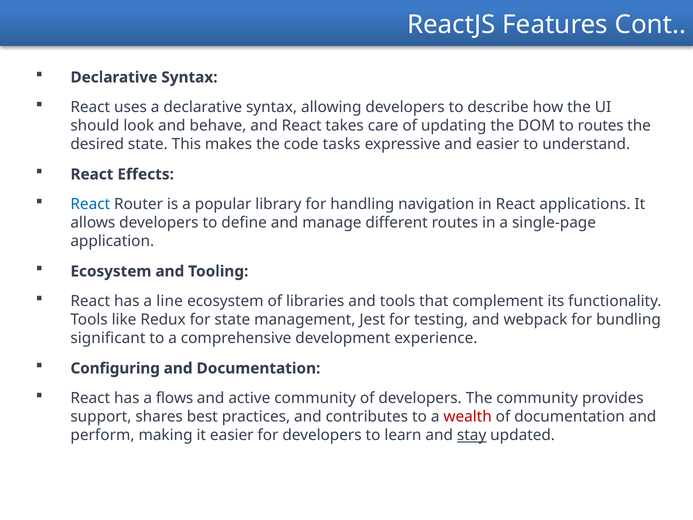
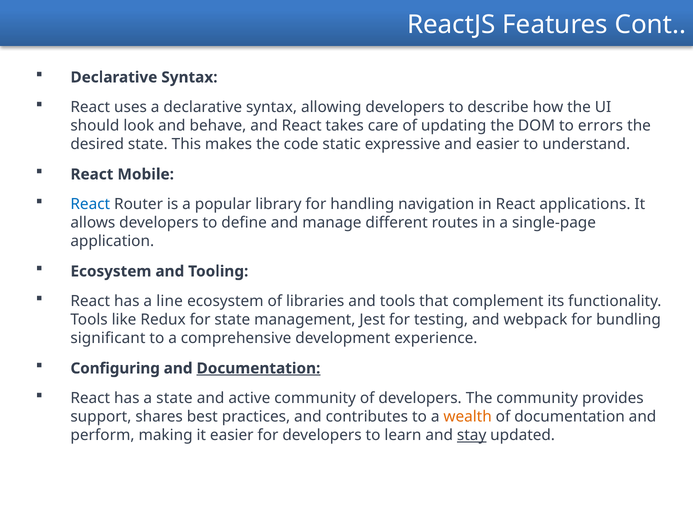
to routes: routes -> errors (601, 126)
tasks: tasks -> static (342, 144)
Effects: Effects -> Mobile (146, 174)
Documentation underline: none -> present (258, 368)
a flows: flows -> state (174, 398)
wealth colour: red -> orange (468, 417)
